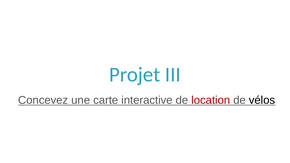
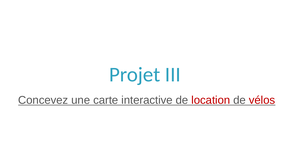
vélos colour: black -> red (262, 100)
